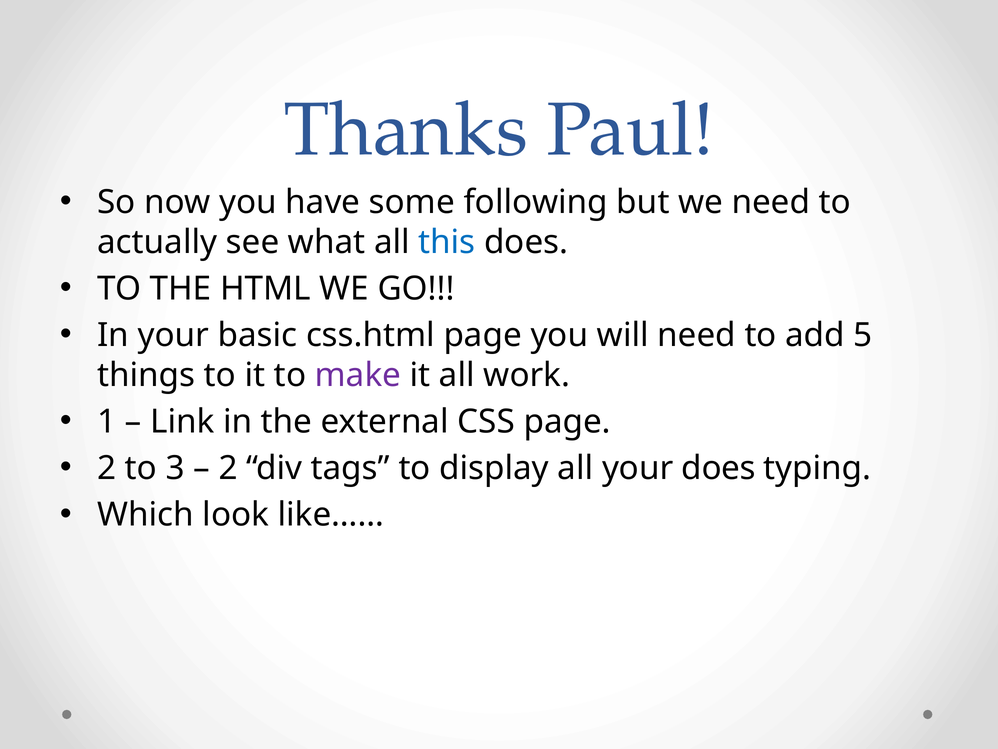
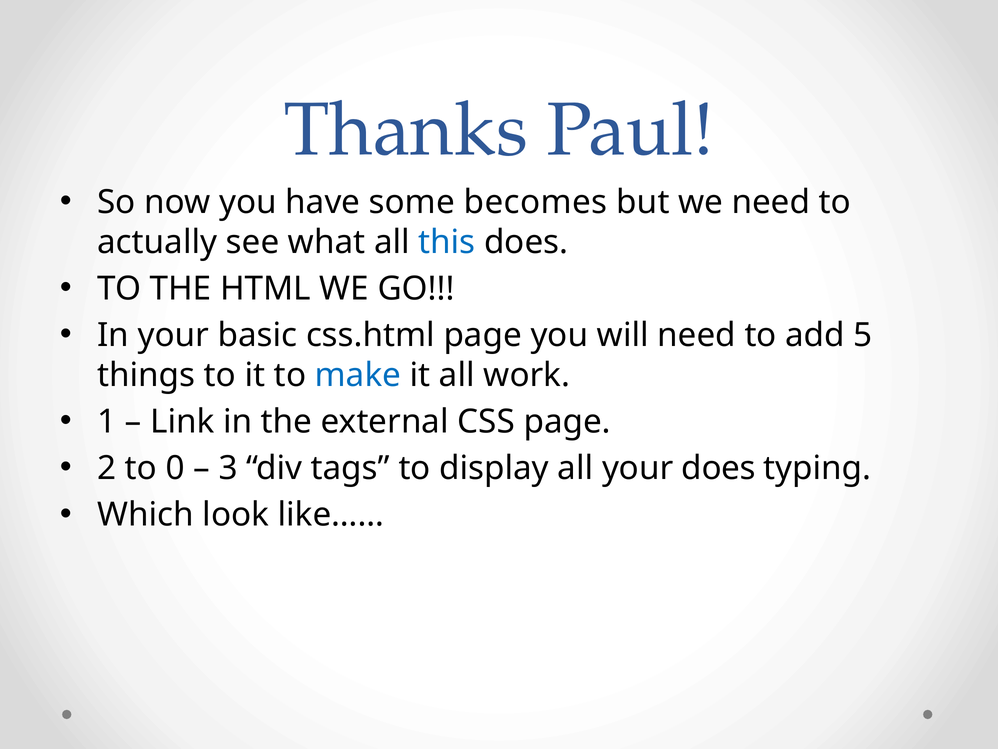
following: following -> becomes (536, 202)
make colour: purple -> blue (358, 375)
3: 3 -> 0 (175, 468)
2: 2 -> 3 (228, 468)
